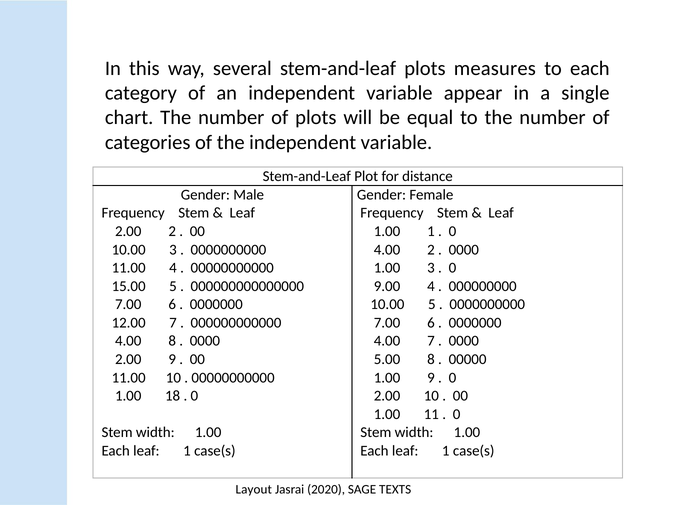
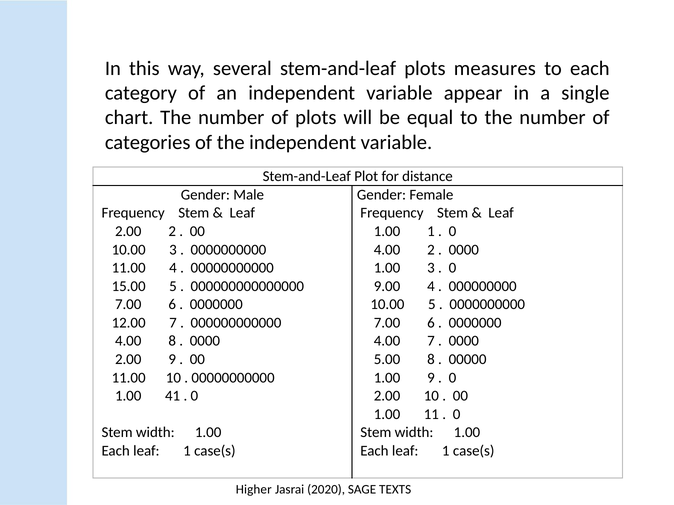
18: 18 -> 41 (173, 396)
Layout: Layout -> Higher (254, 490)
